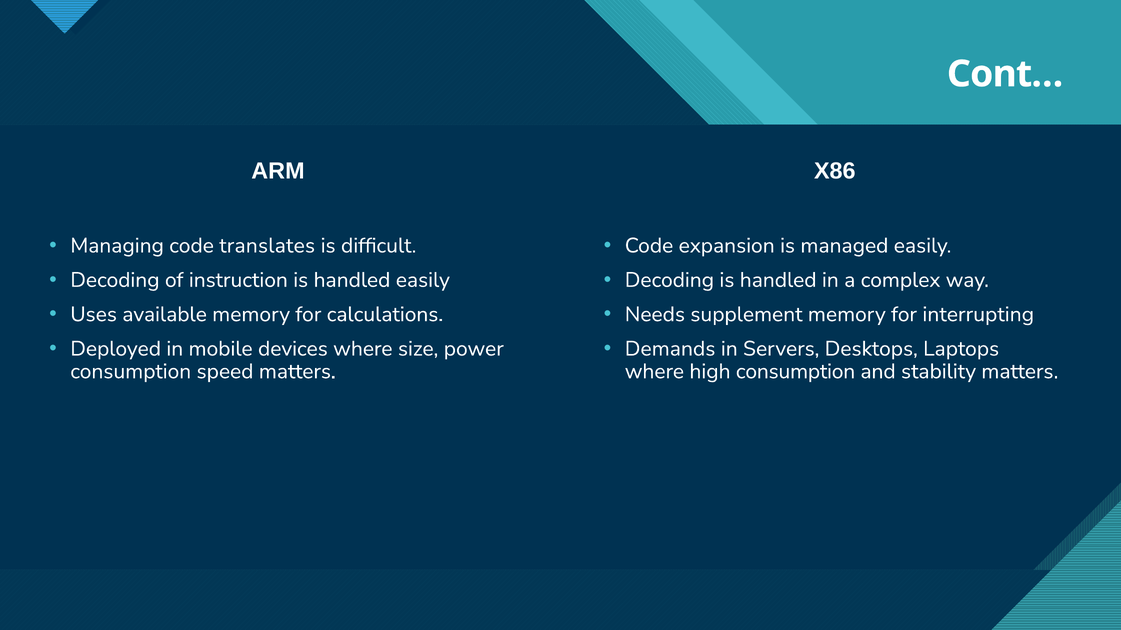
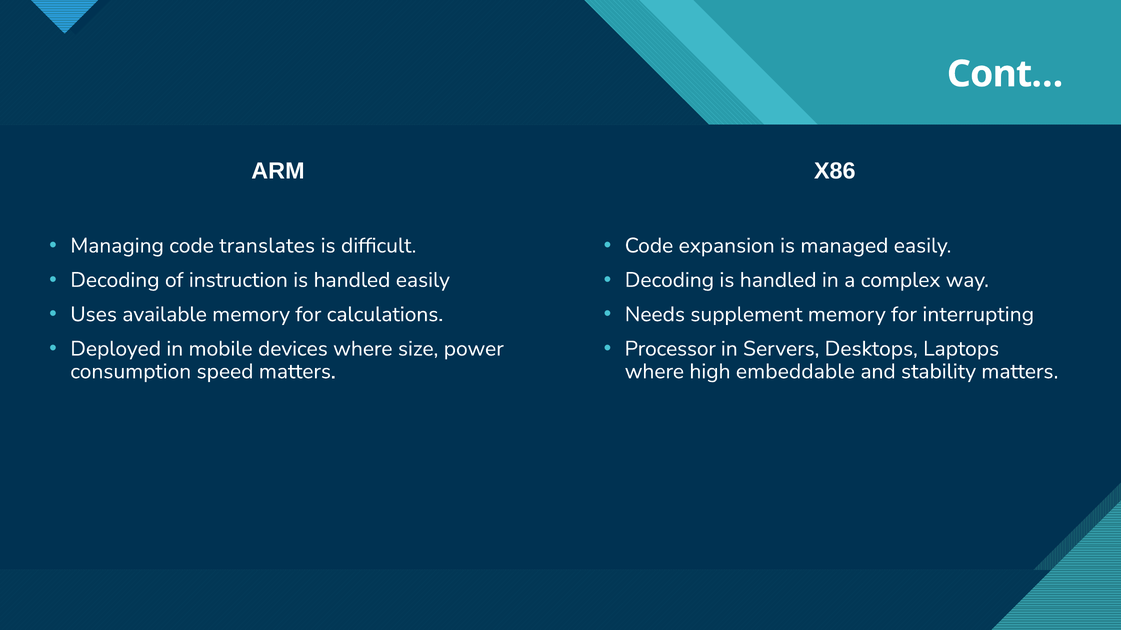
Demands: Demands -> Processor (670, 349)
high consumption: consumption -> embeddable (795, 372)
